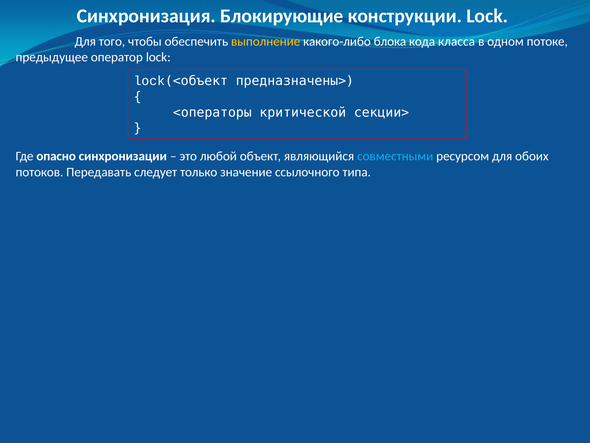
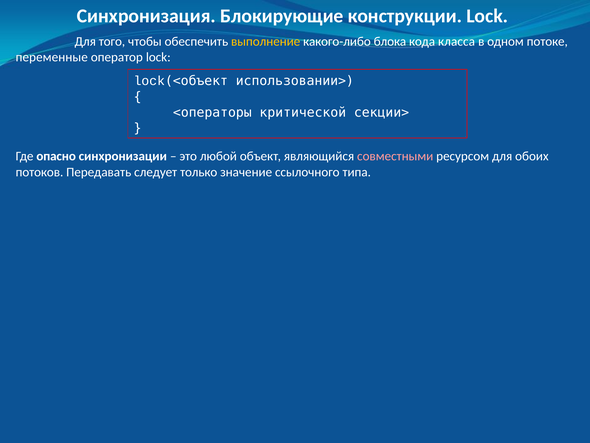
предыдущее: предыдущее -> переменные (52, 57)
предназначены>: предназначены> -> использовании> (295, 81)
совместными colour: light blue -> pink (395, 156)
